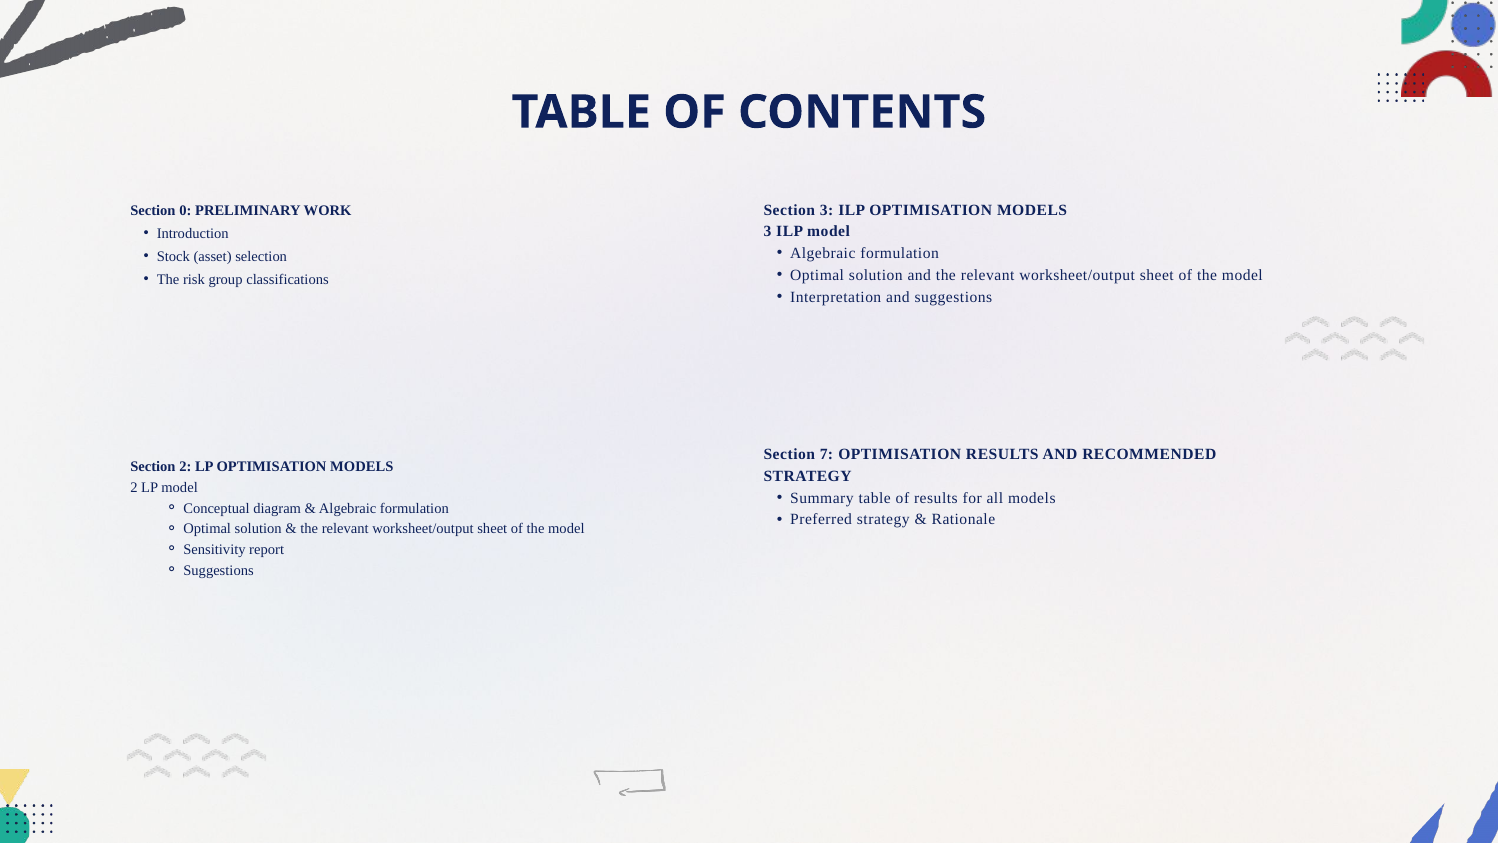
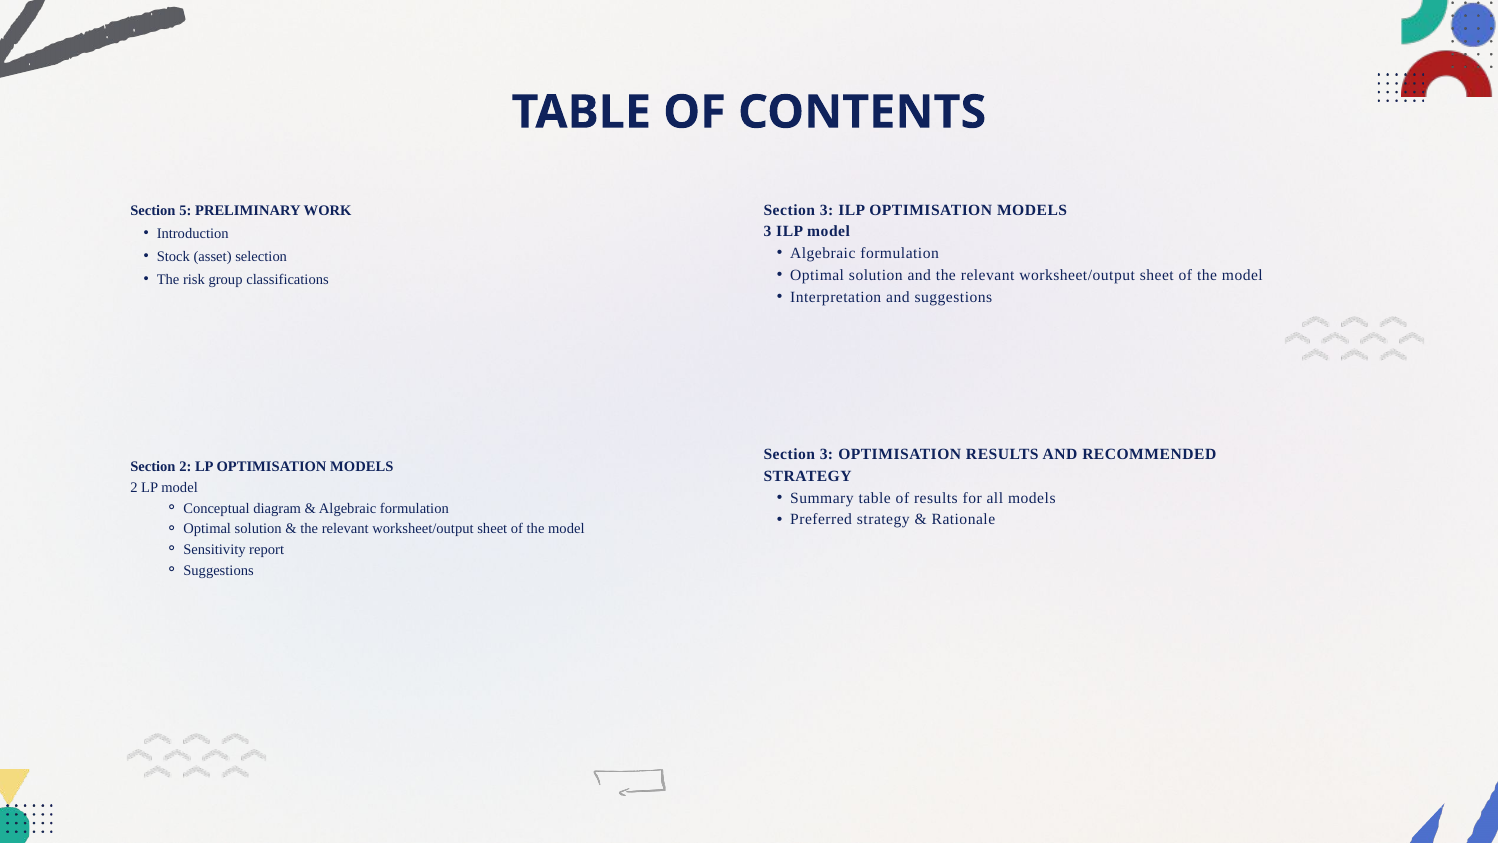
0: 0 -> 5 (185, 211)
7: 7 -> 3 (827, 454)
